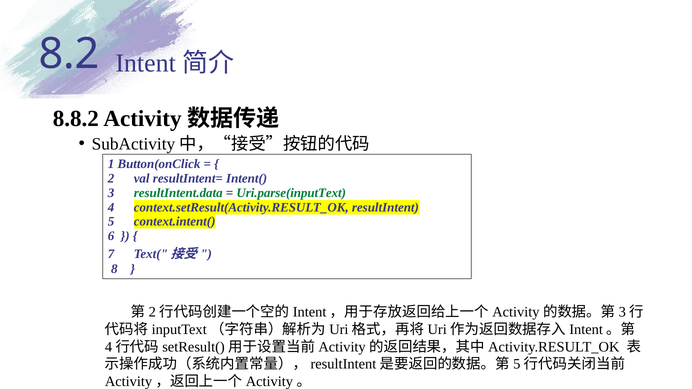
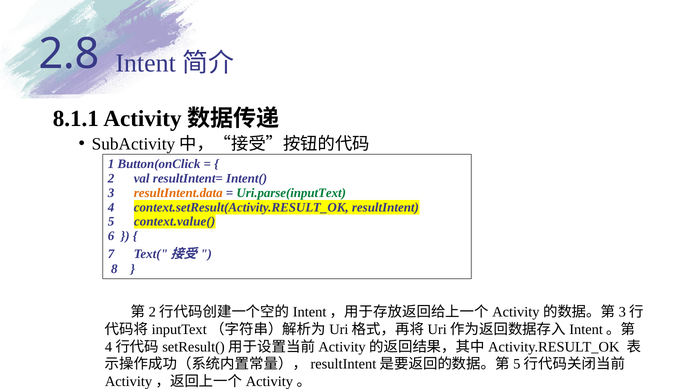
8.2: 8.2 -> 2.8 (69, 54)
8.8.2: 8.8.2 -> 8.1.1 (76, 119)
resultIntent.data colour: green -> orange (178, 193)
context.intent(: context.intent( -> context.value( (175, 222)
